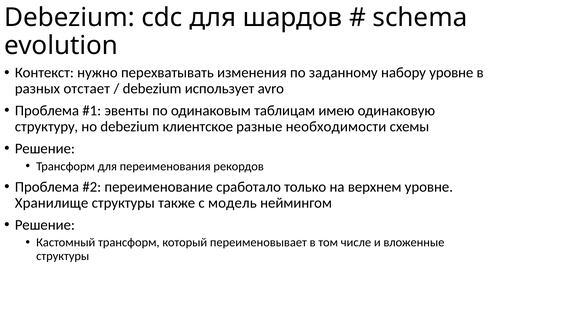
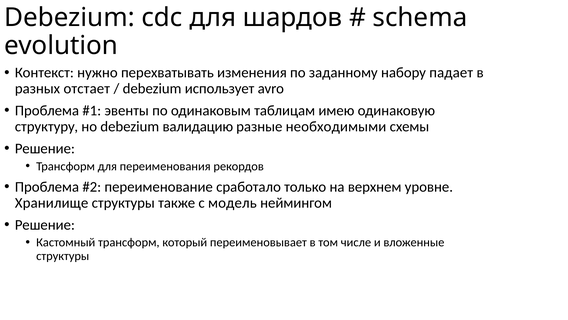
набору уровне: уровне -> падает (451, 73)
клиентское: клиентское -> валидацию (198, 126)
необходимости: необходимости -> необходимыми (336, 126)
